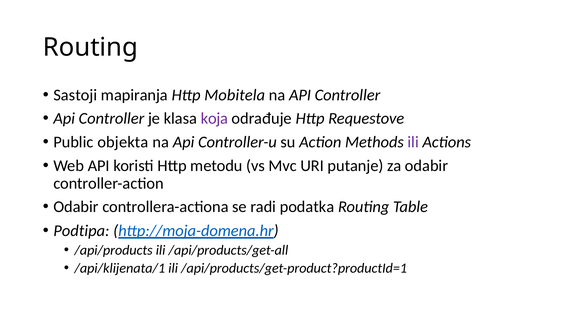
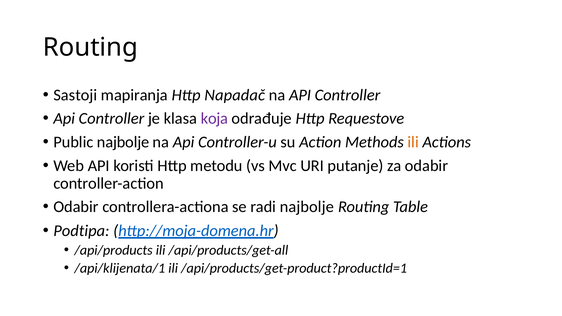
Mobitela: Mobitela -> Napadač (235, 95)
Public objekta: objekta -> najbolje (123, 142)
ili colour: purple -> orange (413, 142)
radi podatka: podatka -> najbolje (307, 207)
